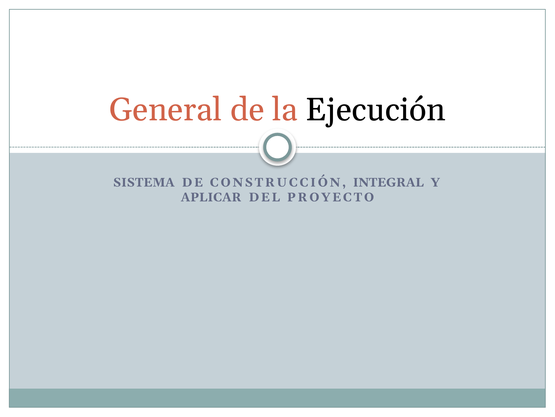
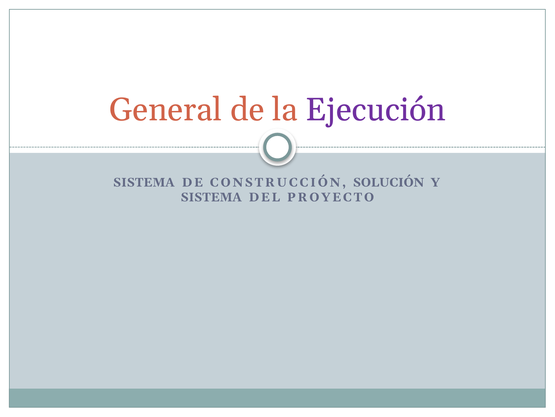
Ejecución colour: black -> purple (376, 110)
INTEGRAL: INTEGRAL -> SOLUCIÓN (388, 182)
APLICAR: APLICAR -> SISTEMA (211, 197)
